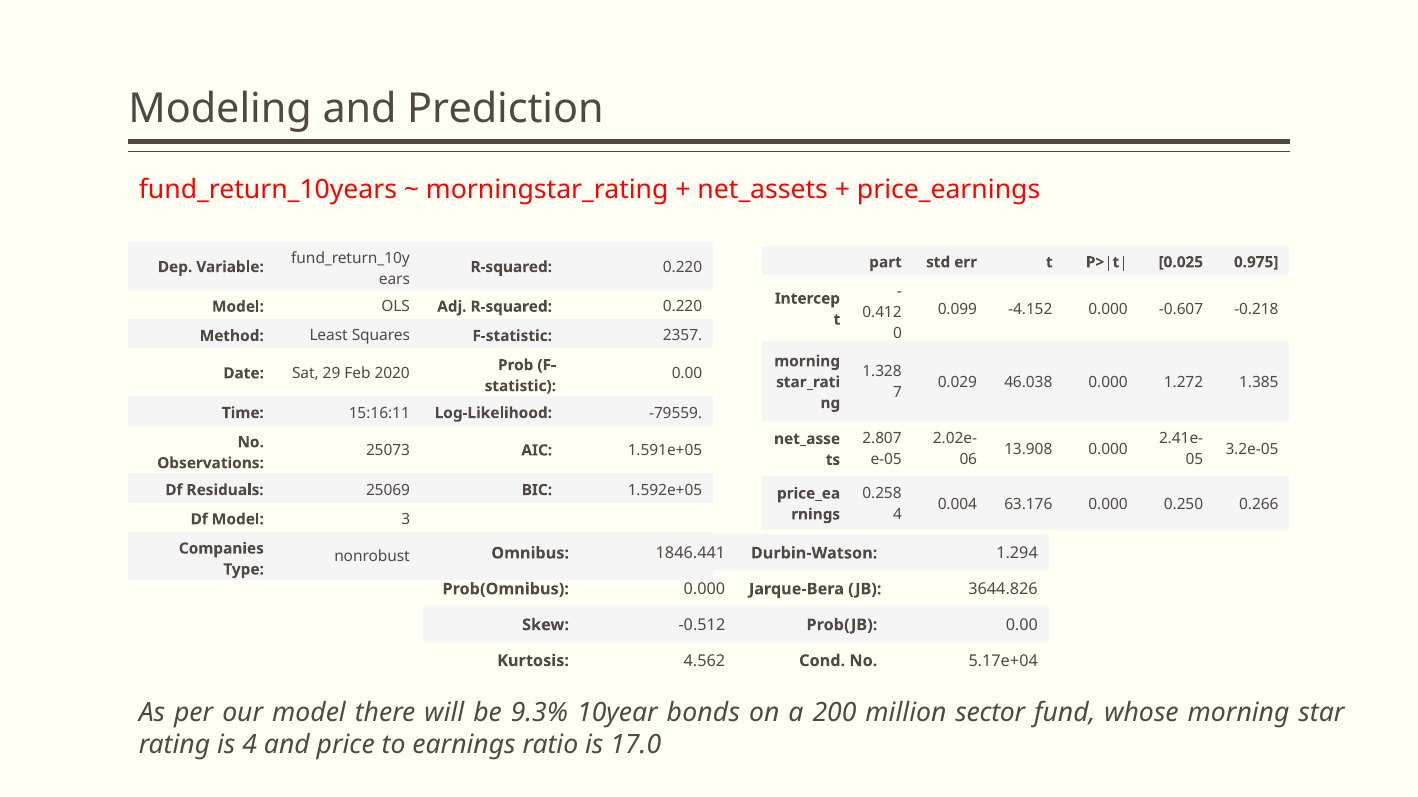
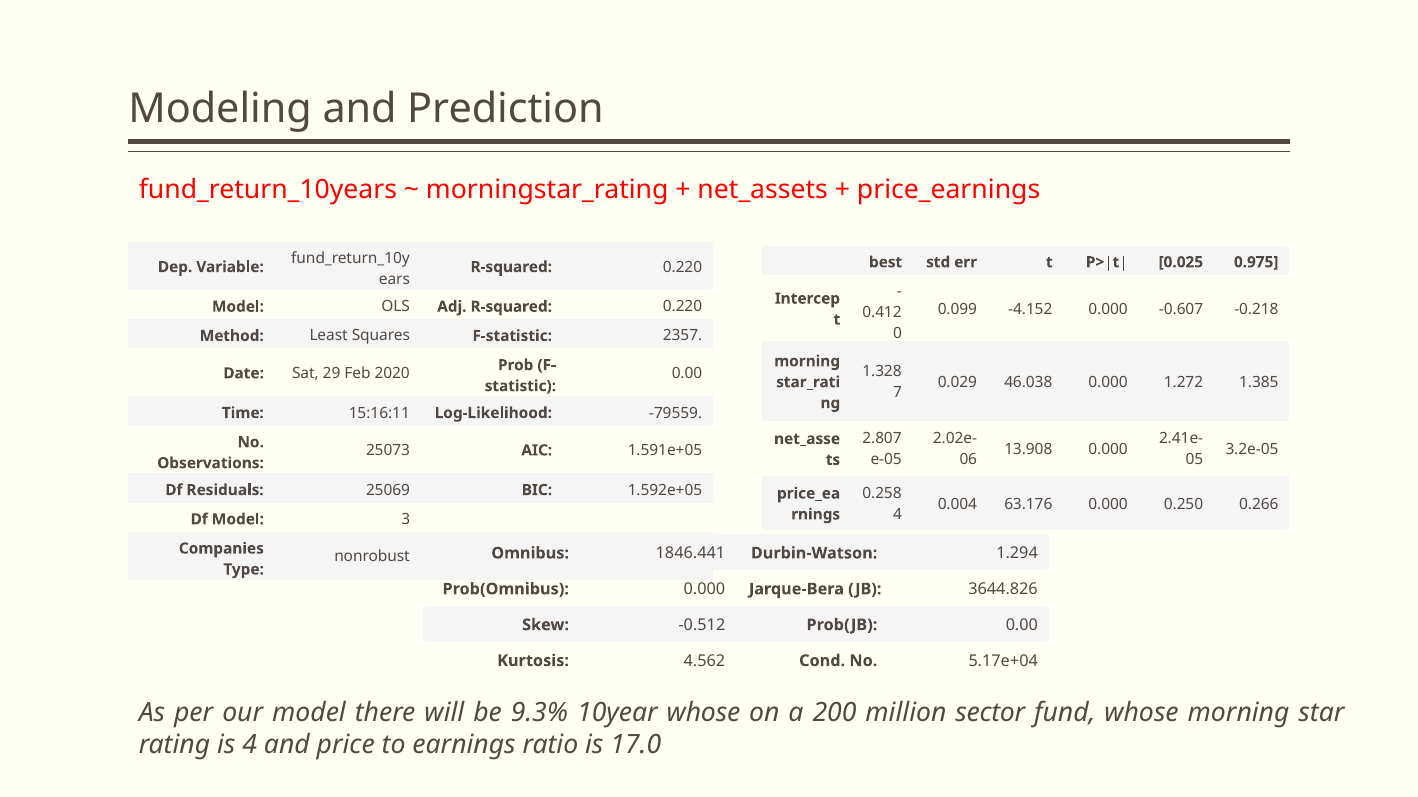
part: part -> best (886, 262)
10year bonds: bonds -> whose (704, 714)
